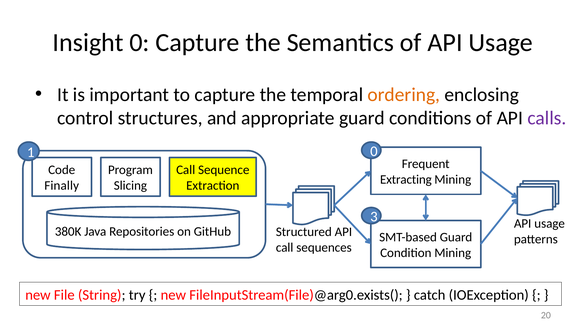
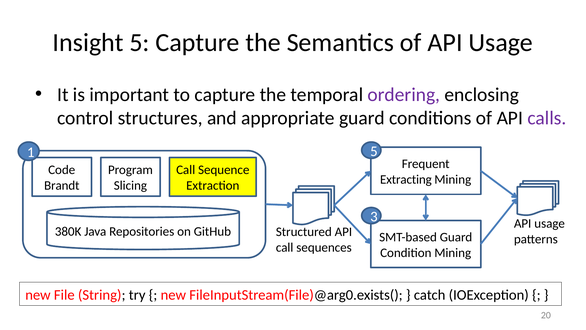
Insight 0: 0 -> 5 (139, 42)
ordering colour: orange -> purple (404, 94)
1 0: 0 -> 5 (374, 151)
Finally: Finally -> Brandt (62, 185)
